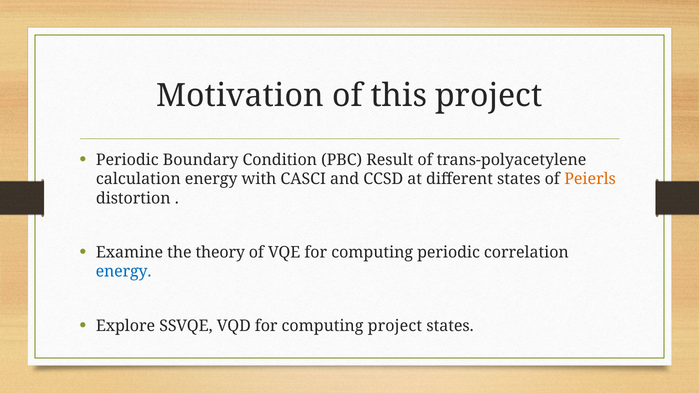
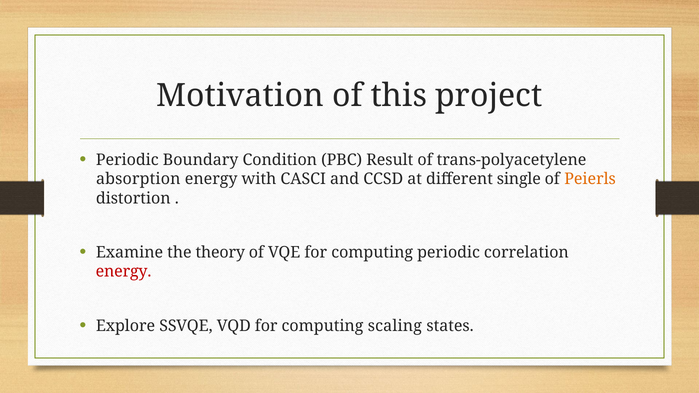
calculation: calculation -> absorption (138, 179)
different states: states -> single (519, 179)
energy colour: blue -> red (124, 272)
computing project: project -> scaling (395, 326)
